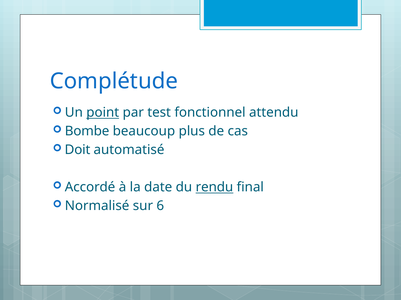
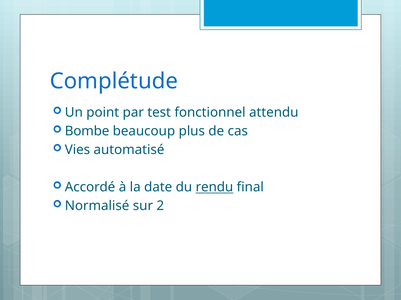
point underline: present -> none (103, 113)
Doit: Doit -> Vies (77, 150)
6: 6 -> 2 (160, 206)
